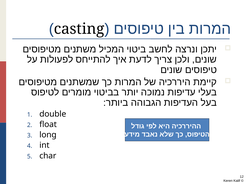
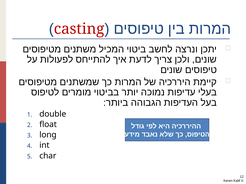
casting colour: black -> red (79, 29)
